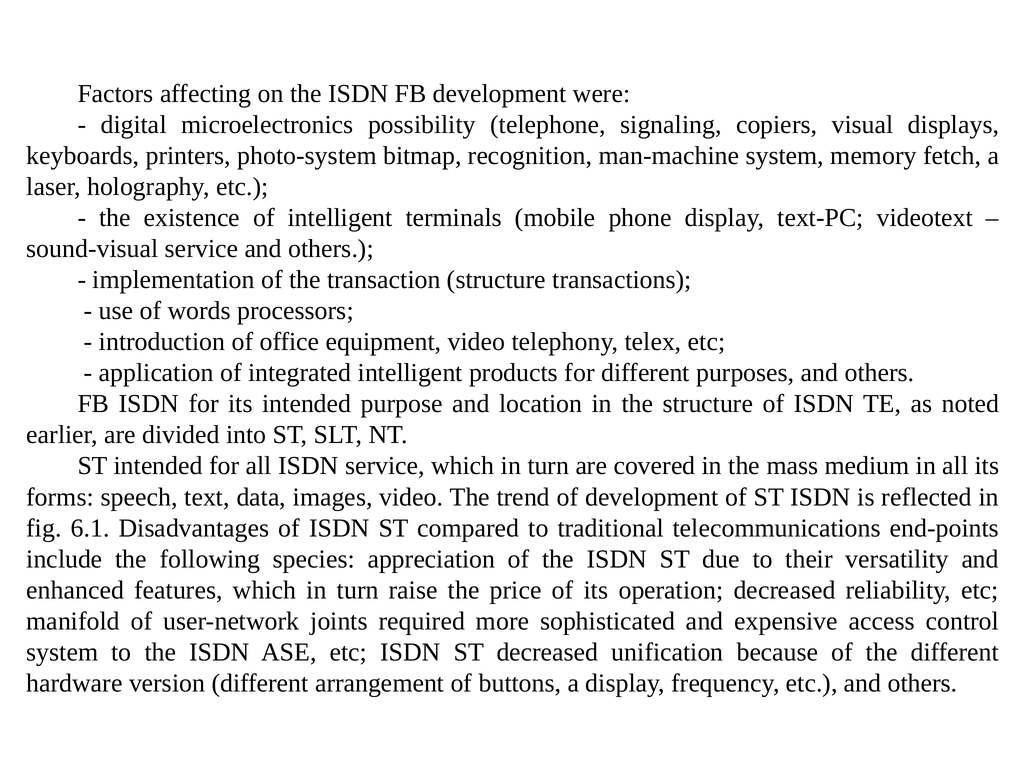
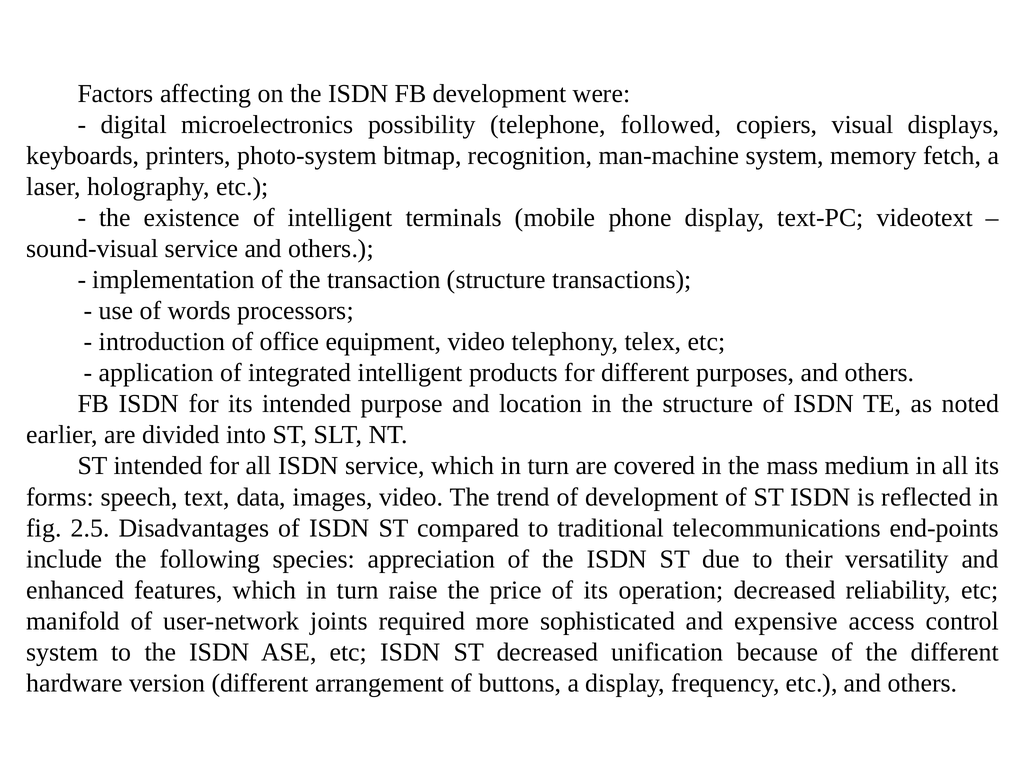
signaling: signaling -> followed (671, 125)
6.1: 6.1 -> 2.5 (90, 528)
